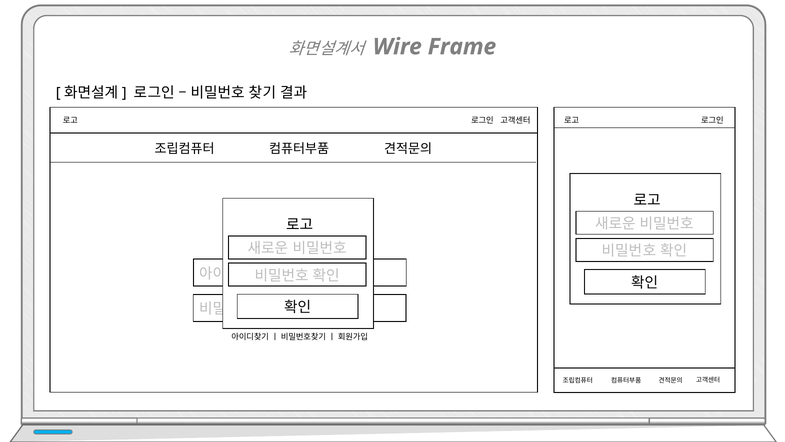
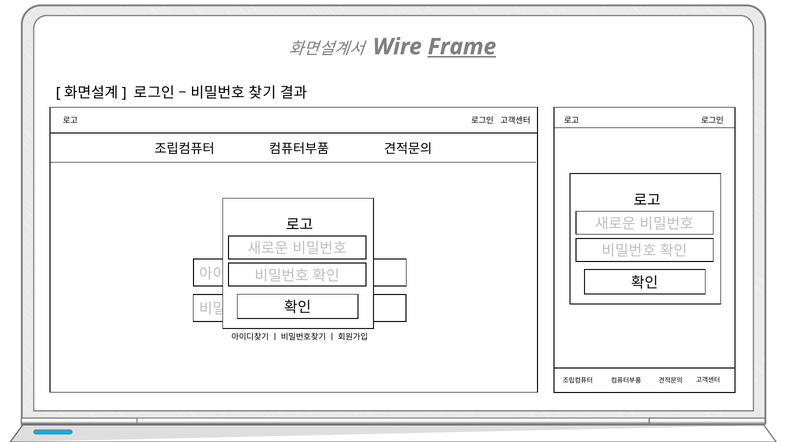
Frame underline: none -> present (462, 47)
